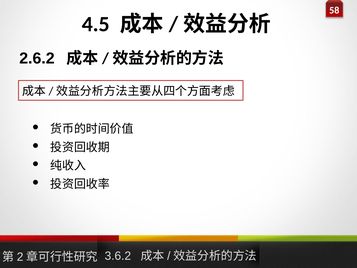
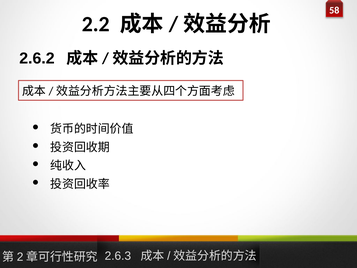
4.5: 4.5 -> 2.2 (96, 24)
3.6.2: 3.6.2 -> 2.6.3 (118, 256)
